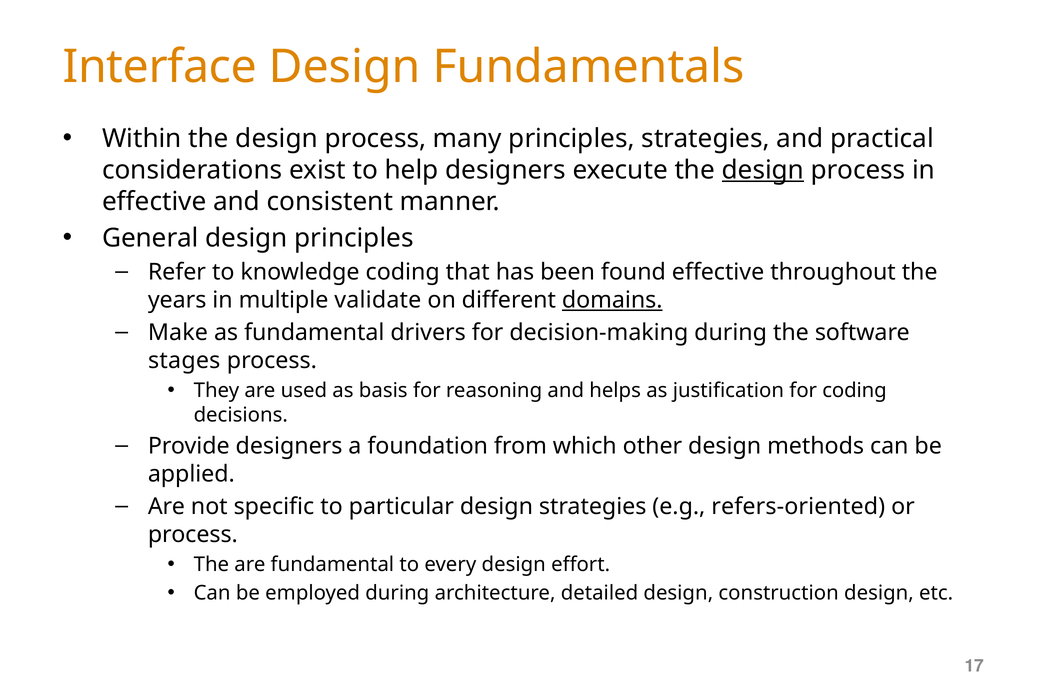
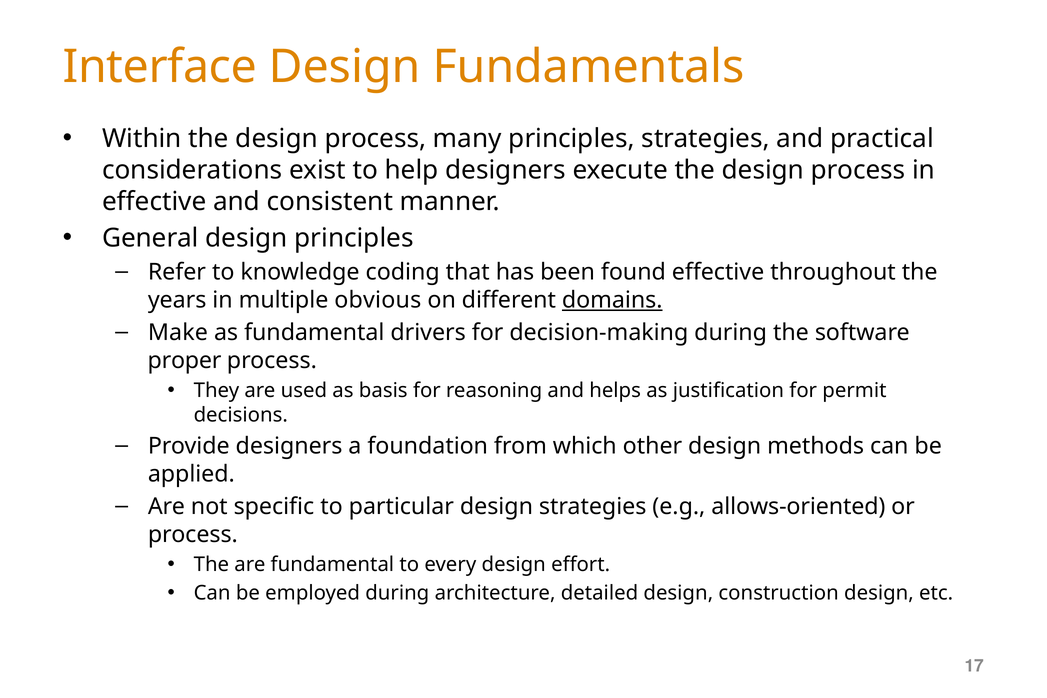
design underline: present -> none (763, 170)
validate: validate -> obvious (378, 300)
stages: stages -> proper (184, 361)
for coding: coding -> permit (854, 391)
refers-oriented: refers-oriented -> allows-oriented (798, 507)
